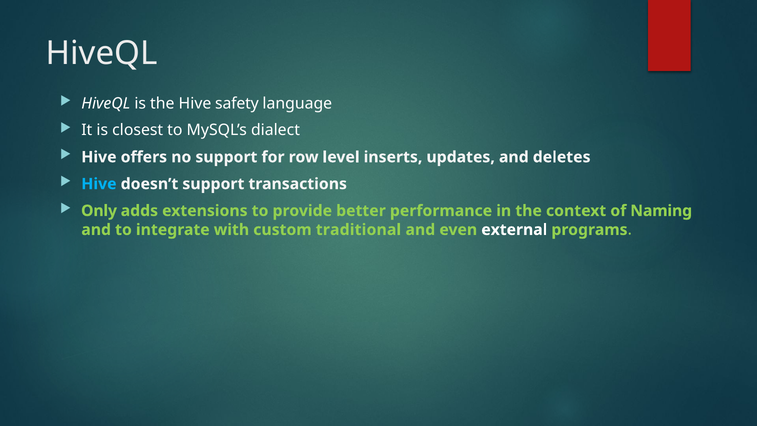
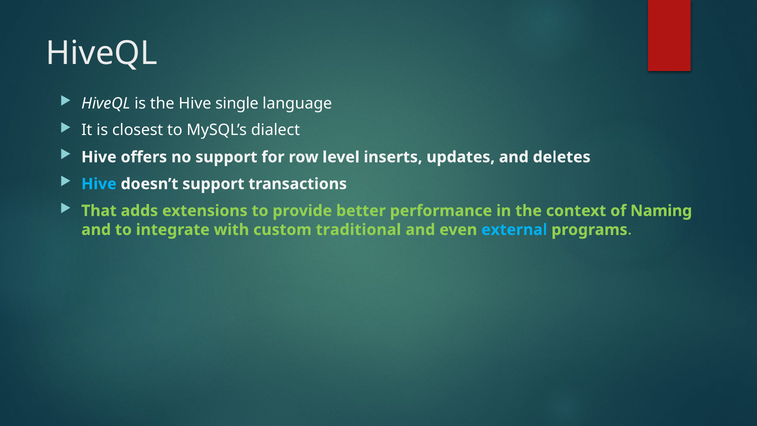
safety: safety -> single (237, 103)
Only: Only -> That (99, 211)
external colour: white -> light blue (514, 230)
